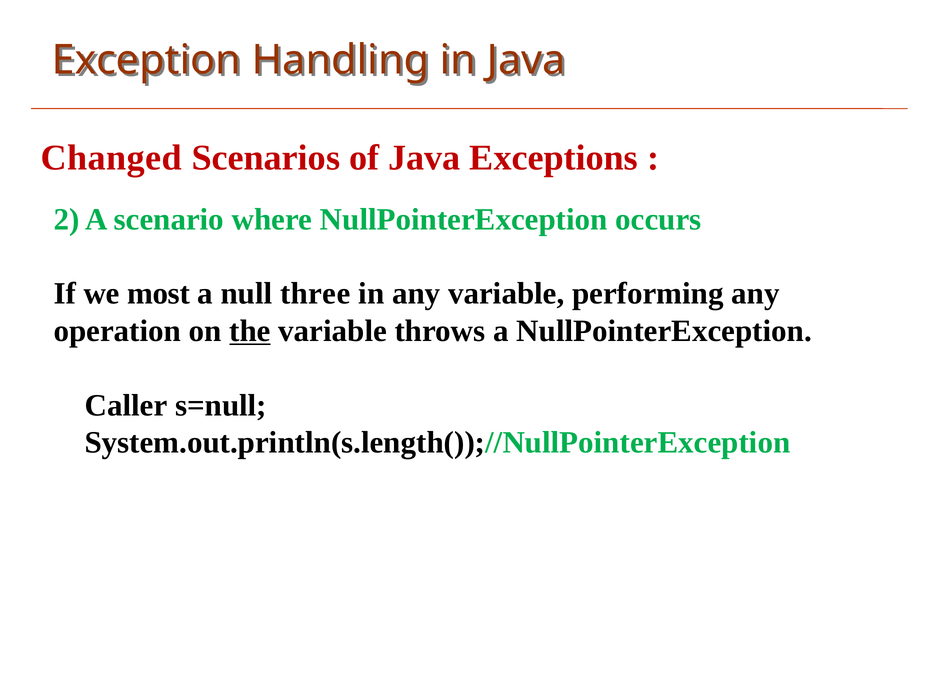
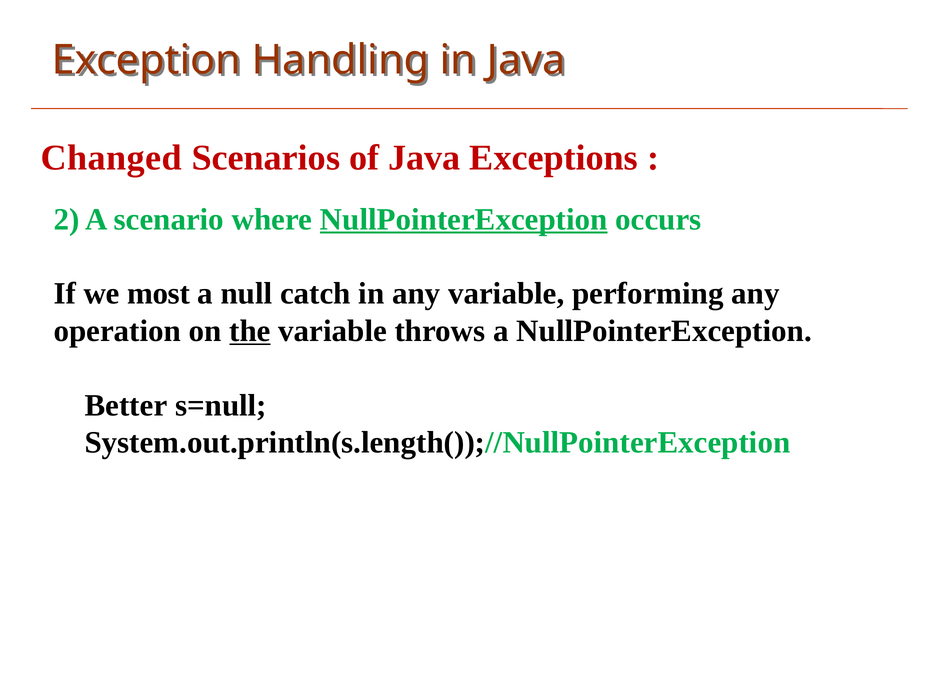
NullPointerException underline: none -> present (464, 219)
three: three -> catch (315, 294)
Caller: Caller -> Better (126, 406)
